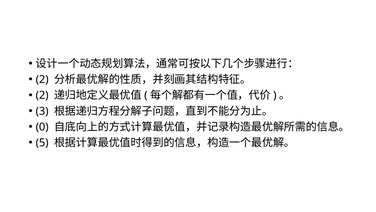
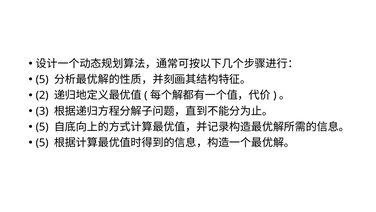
2: 2 -> 5 (42, 79)
0: 0 -> 5 (42, 127)
